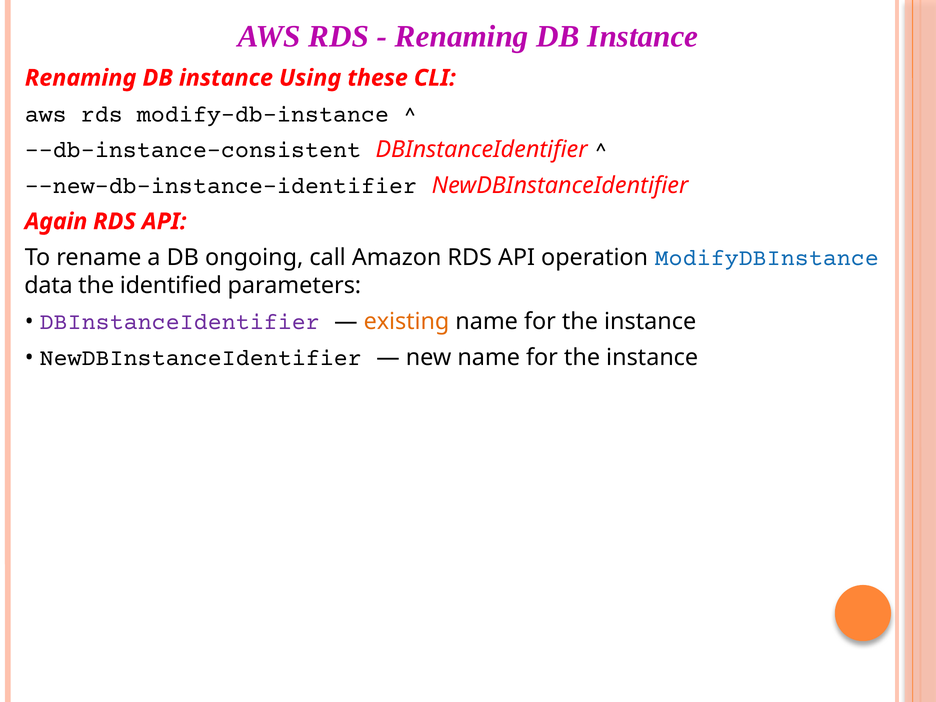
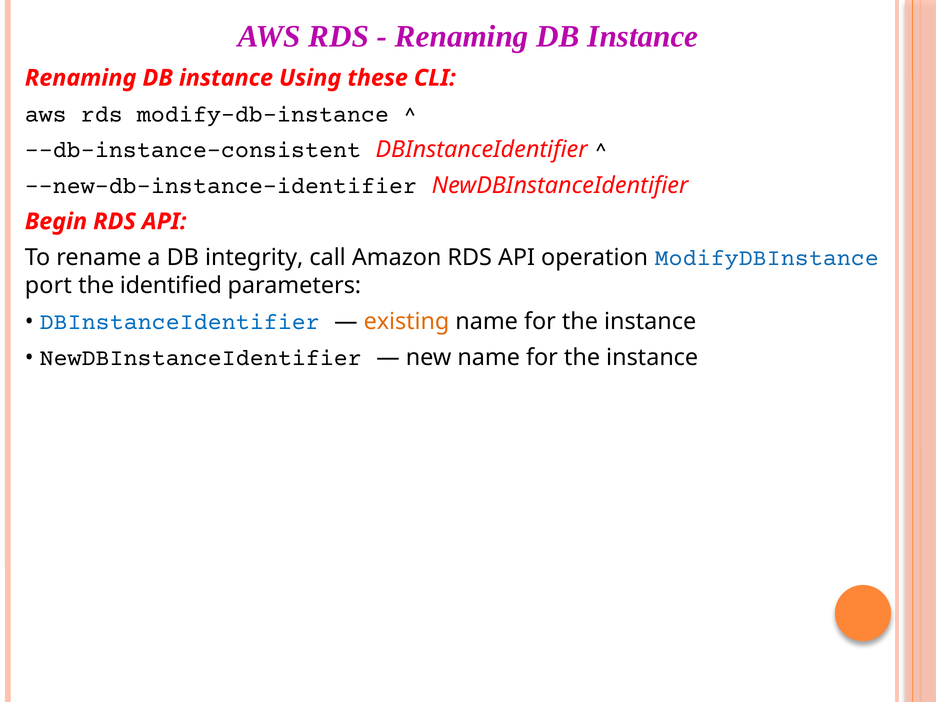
Again: Again -> Begin (56, 222)
ongoing: ongoing -> integrity (254, 257)
data: data -> port (48, 285)
DBInstanceIdentifier colour: purple -> blue (180, 321)
